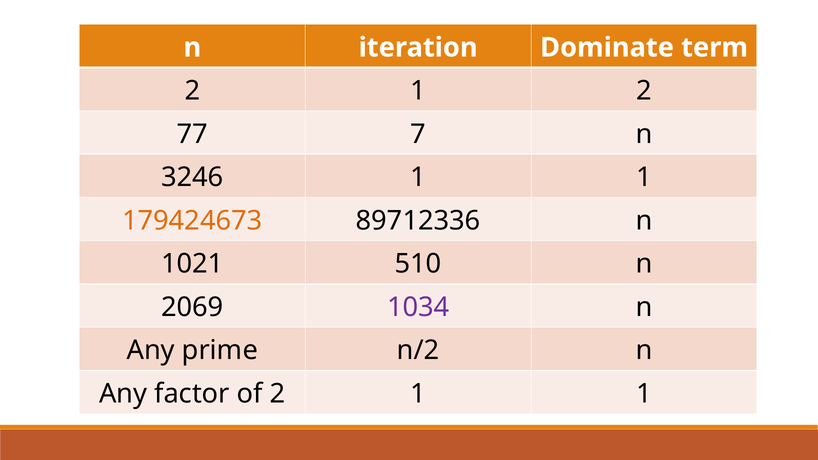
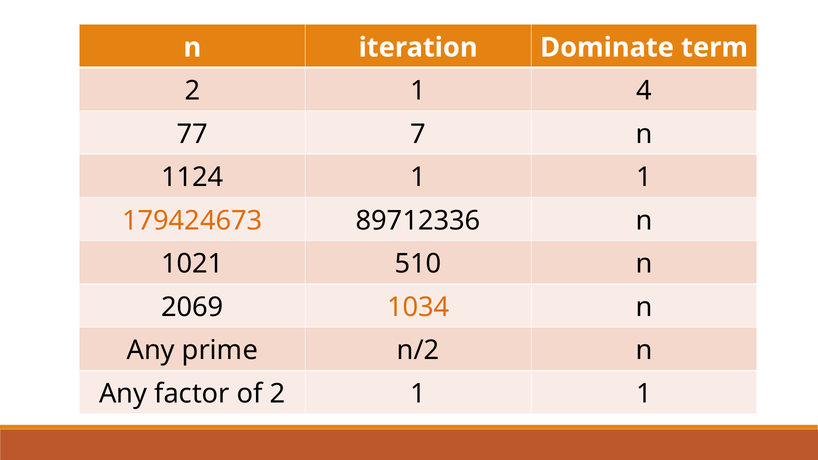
1 2: 2 -> 4 (644, 91)
3246: 3246 -> 1124 (192, 177)
1034 colour: purple -> orange (418, 307)
